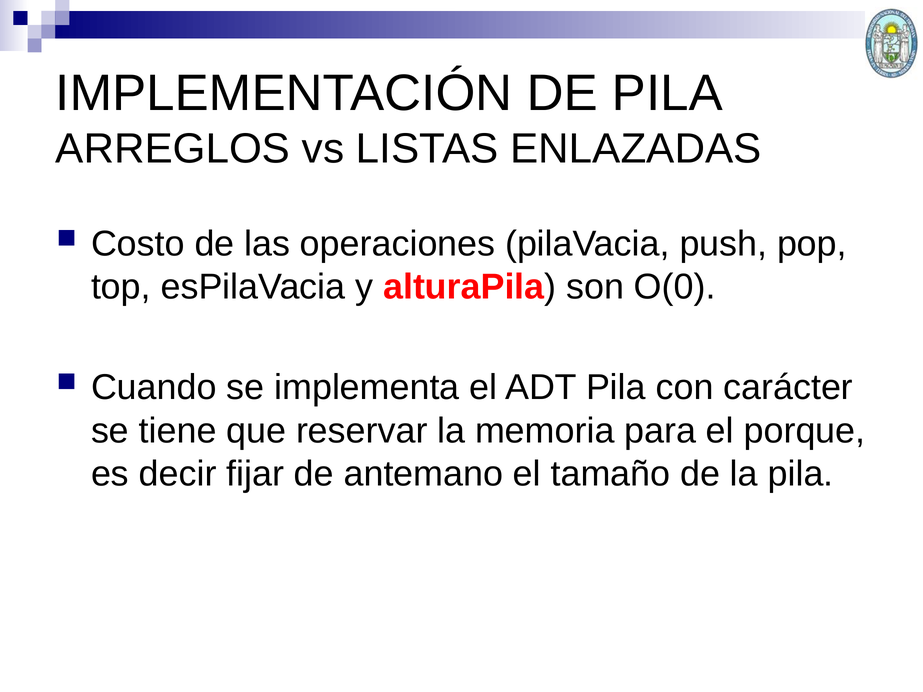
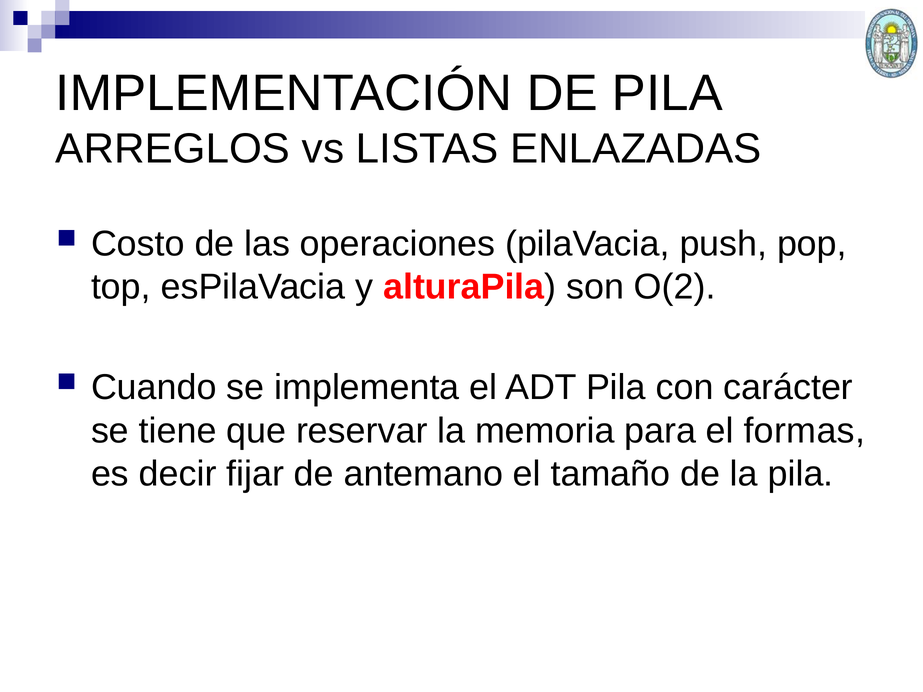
O(0: O(0 -> O(2 (675, 287)
porque: porque -> formas (804, 431)
